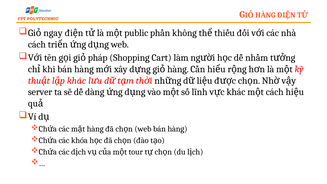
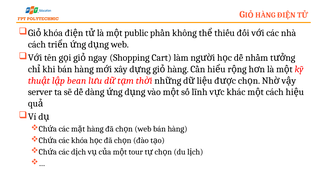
ngay: ngay -> khóa (53, 33)
pháp: pháp -> ngay (98, 58)
khác: khác -> bean (77, 81)
